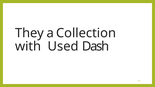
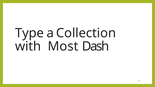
They: They -> Type (29, 33)
Used: Used -> Most (63, 46)
